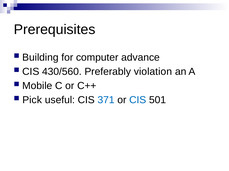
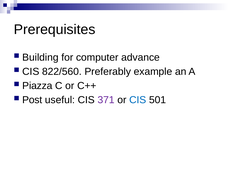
430/560: 430/560 -> 822/560 (62, 72)
violation: violation -> example (153, 72)
Mobile: Mobile -> Piazza (37, 86)
Pick: Pick -> Post (32, 100)
371 colour: blue -> purple (106, 100)
